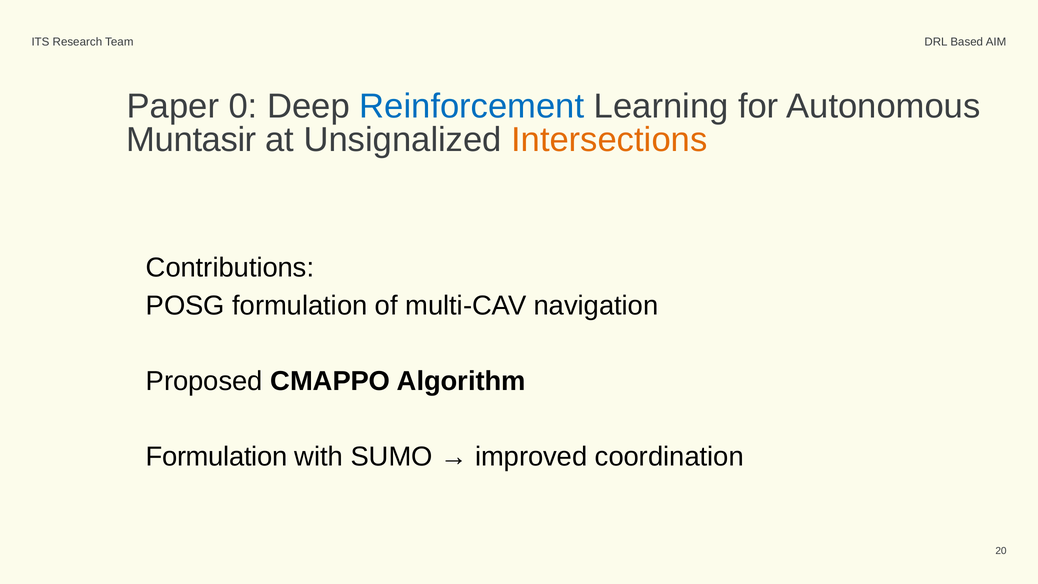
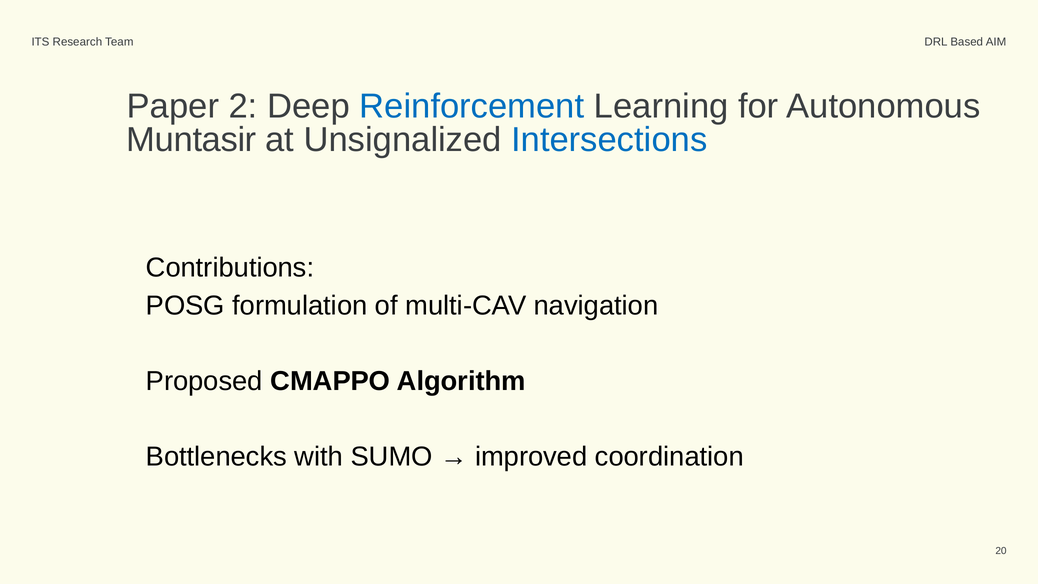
0: 0 -> 2 (243, 106)
Intersections colour: orange -> blue (609, 140)
Formulation: Formulation -> Bottlenecks (216, 457)
